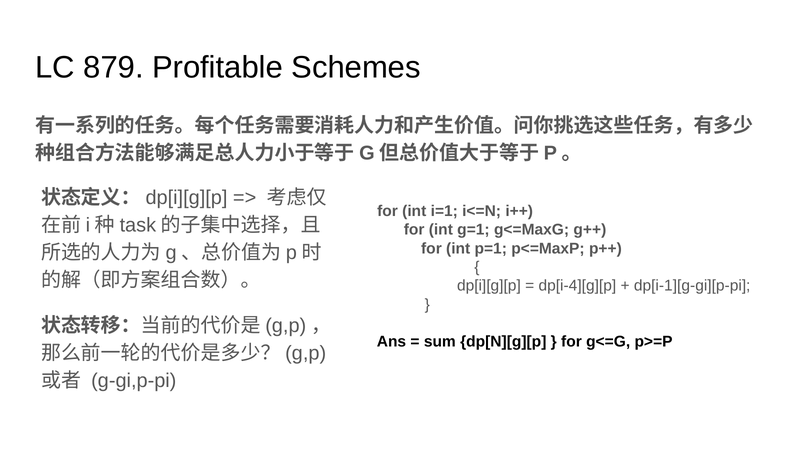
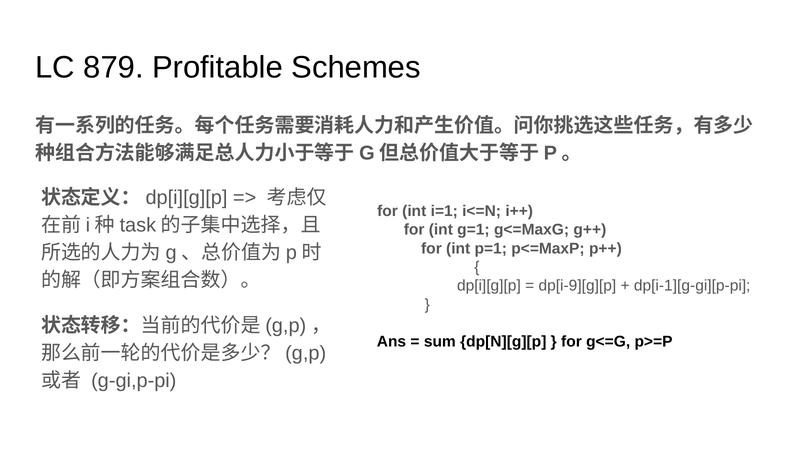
dp[i-4][g][p: dp[i-4][g][p -> dp[i-9][g][p (577, 286)
